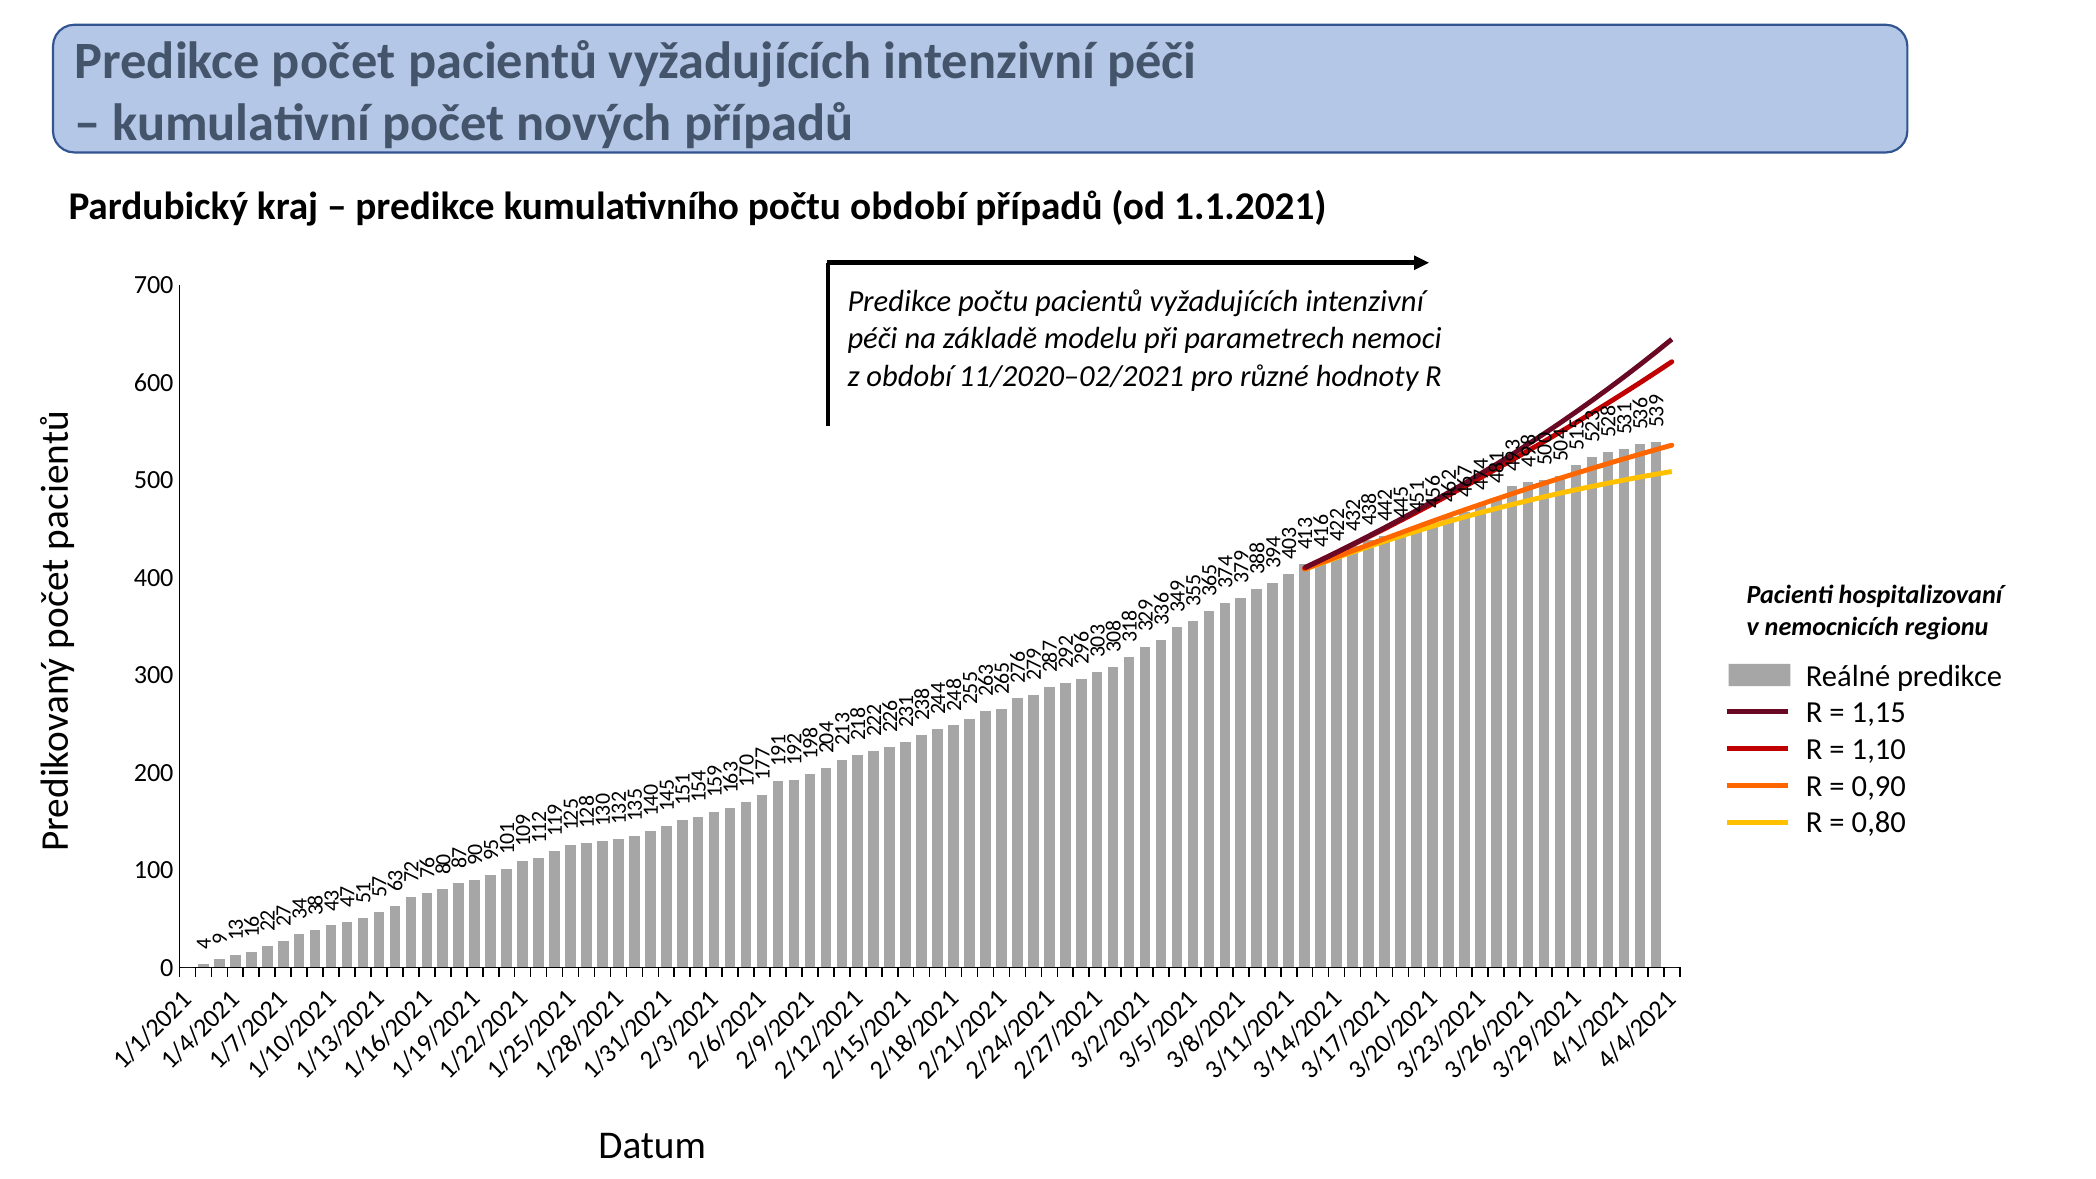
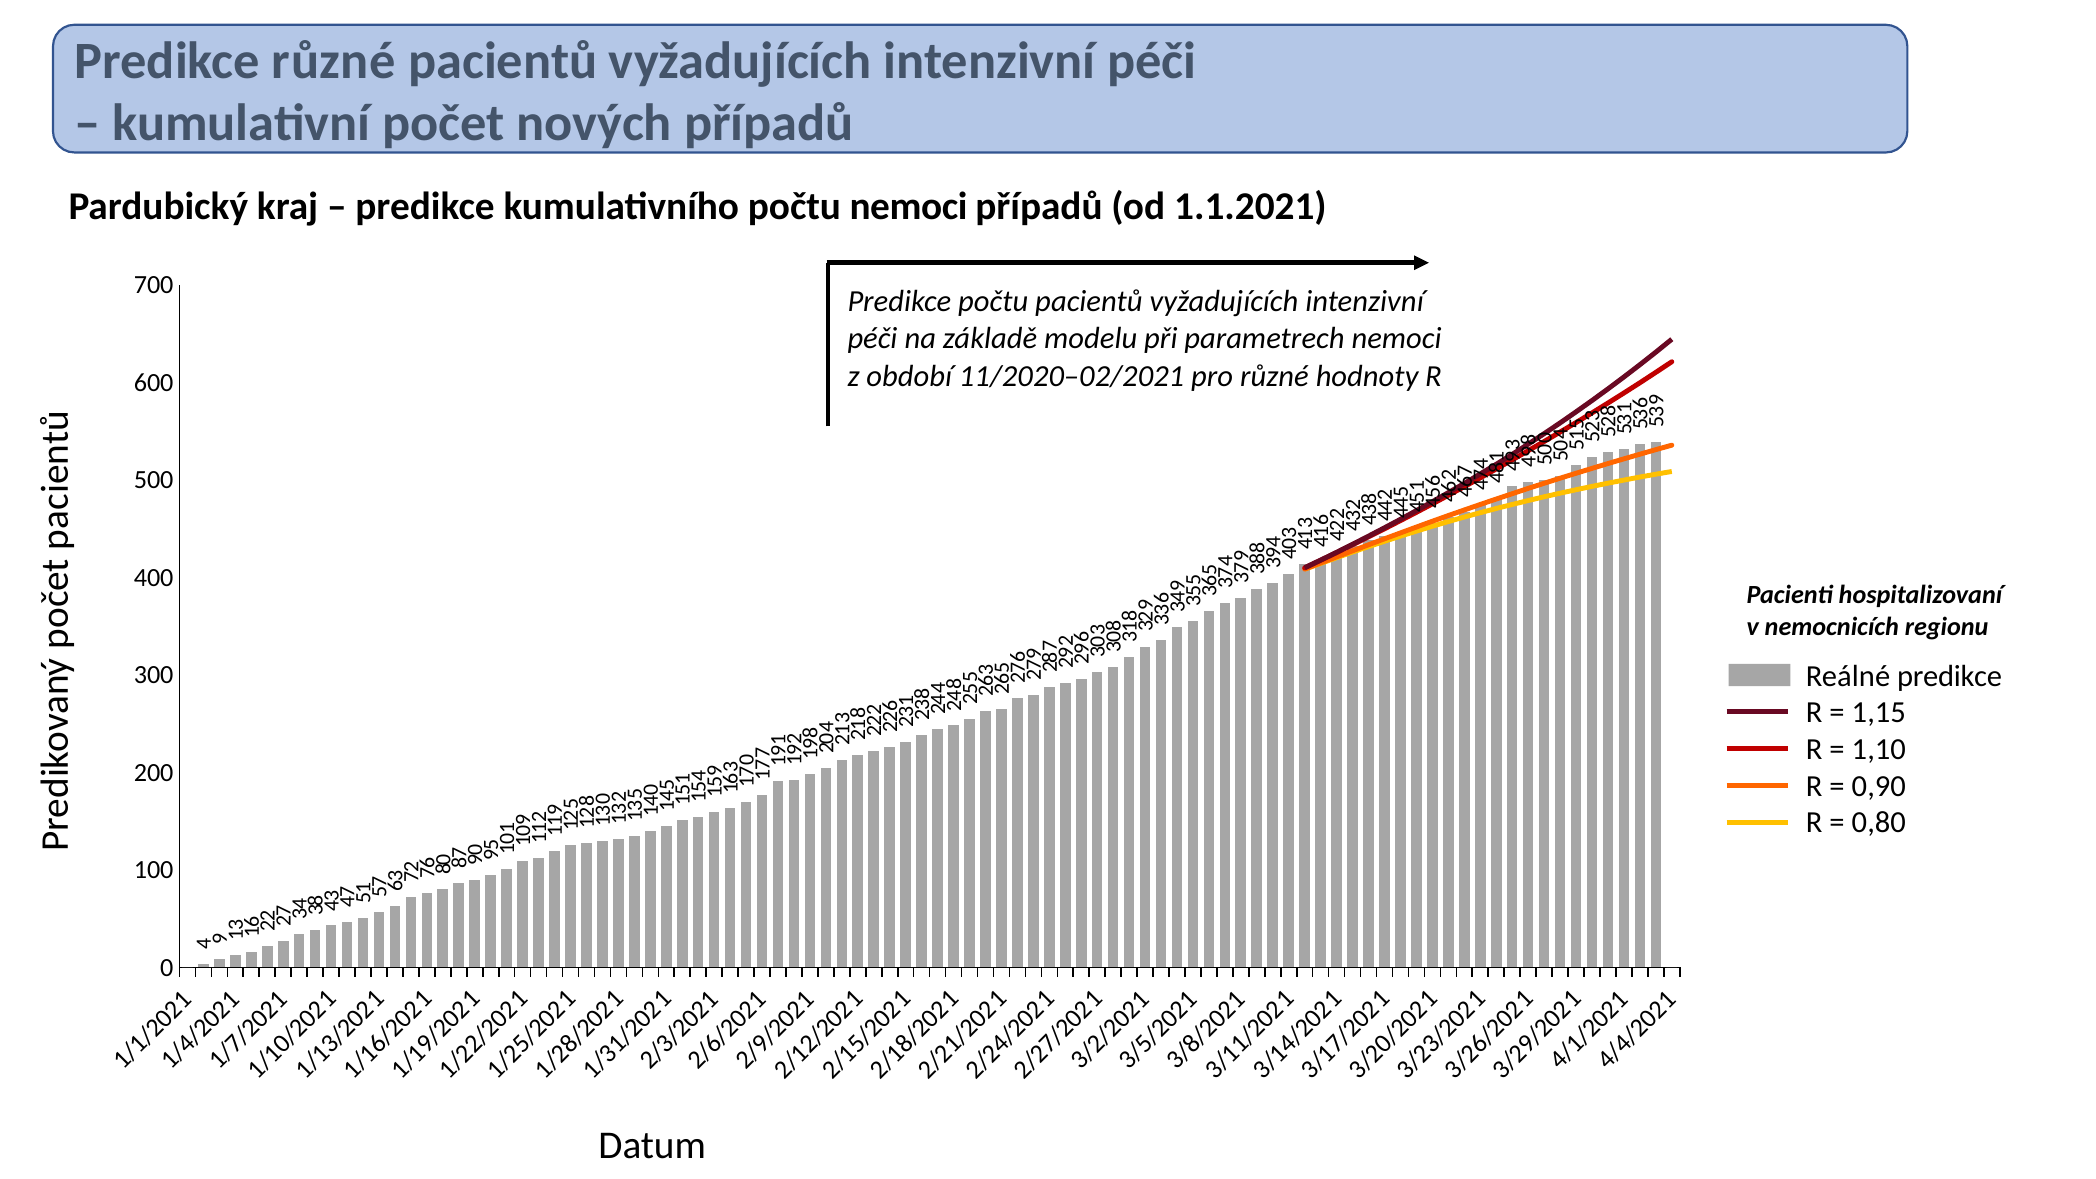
Predikce počet: počet -> různé (334, 61)
počtu období: období -> nemoci (909, 206)
